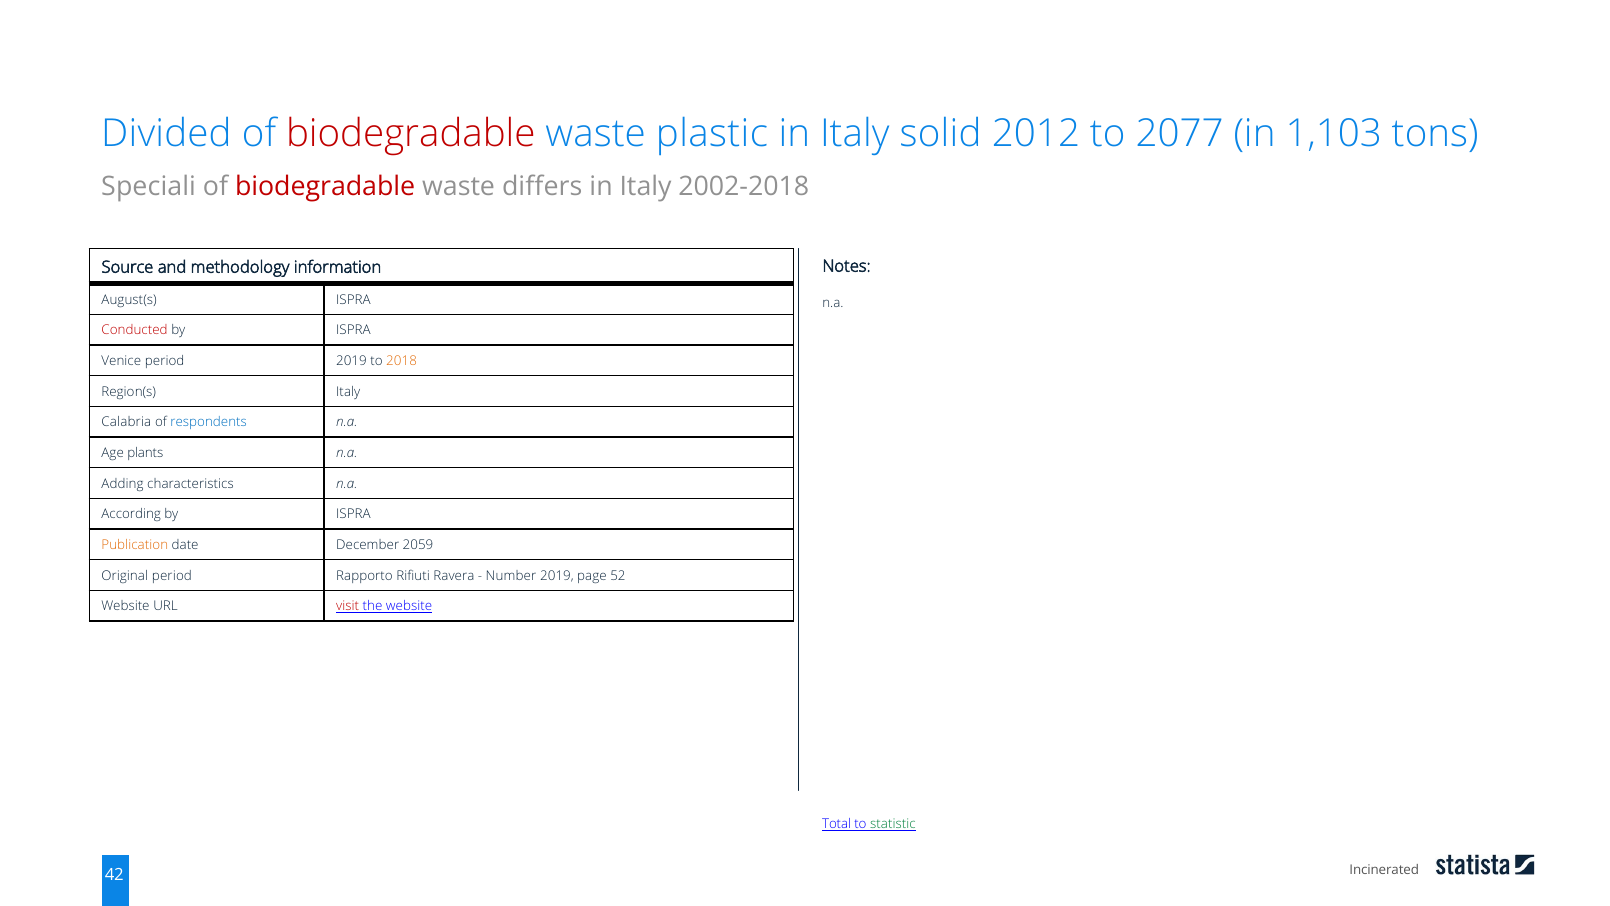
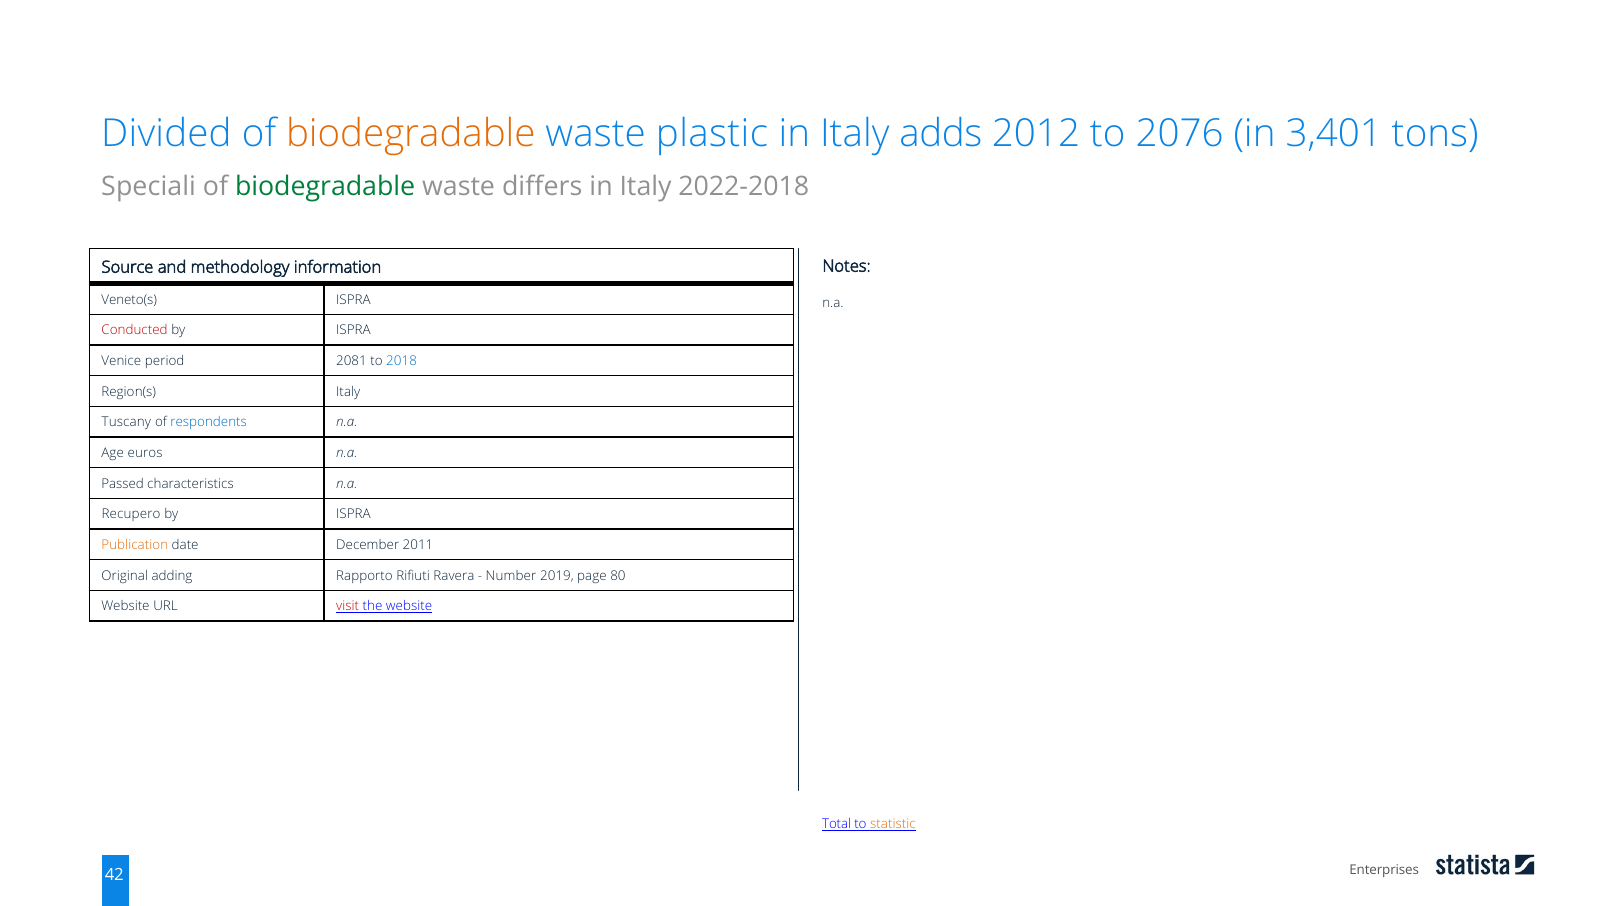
biodegradable colour: red -> orange (411, 134)
solid: solid -> adds (941, 134)
2077: 2077 -> 2076 (1180, 134)
1,103: 1,103 -> 3,401 (1334, 134)
biodegradable colour: red -> green (325, 187)
2002-2018: 2002-2018 -> 2022-2018 (744, 187)
August(s: August(s -> Veneto(s (129, 300)
period 2019: 2019 -> 2081 (351, 361)
2018 colour: orange -> blue (402, 361)
Calabria: Calabria -> Tuscany (126, 422)
plants: plants -> euros (145, 453)
Adding: Adding -> Passed (123, 484)
According: According -> Recupero (131, 514)
2059: 2059 -> 2011 (418, 545)
Original period: period -> adding (172, 576)
52: 52 -> 80 (618, 576)
statistic colour: green -> orange (893, 824)
Incinerated: Incinerated -> Enterprises (1384, 870)
